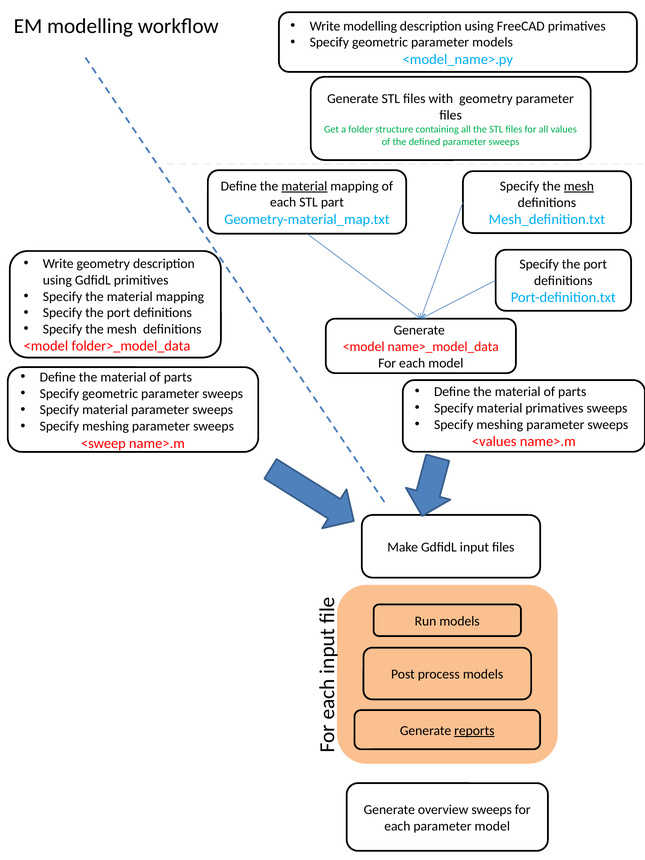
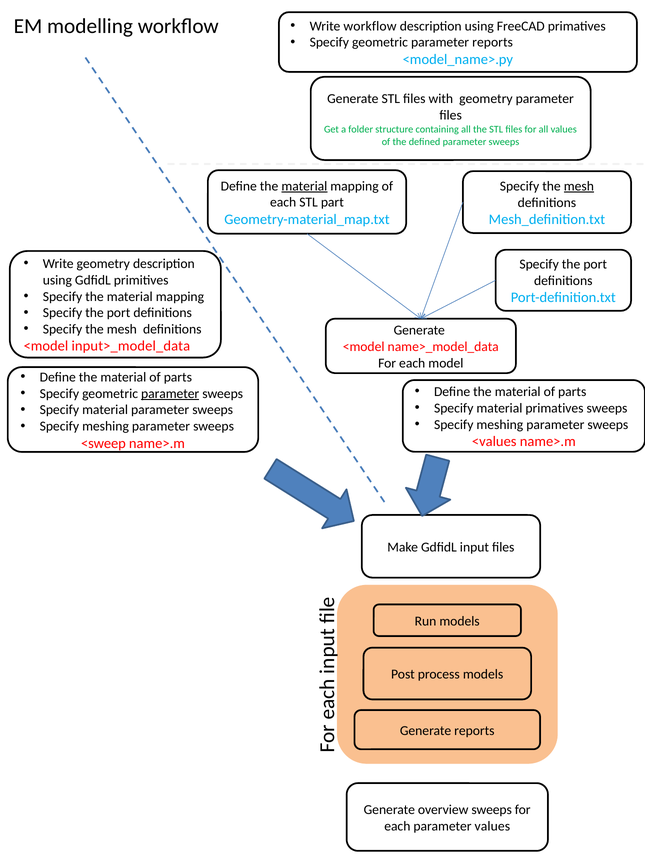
Write modelling: modelling -> workflow (370, 26)
parameter models: models -> reports (493, 42)
folder>_model_data: folder>_model_data -> input>_model_data (131, 346)
parameter underline: none -> present (170, 394)
reports underline: present -> none (474, 731)
parameter model: model -> values (492, 826)
